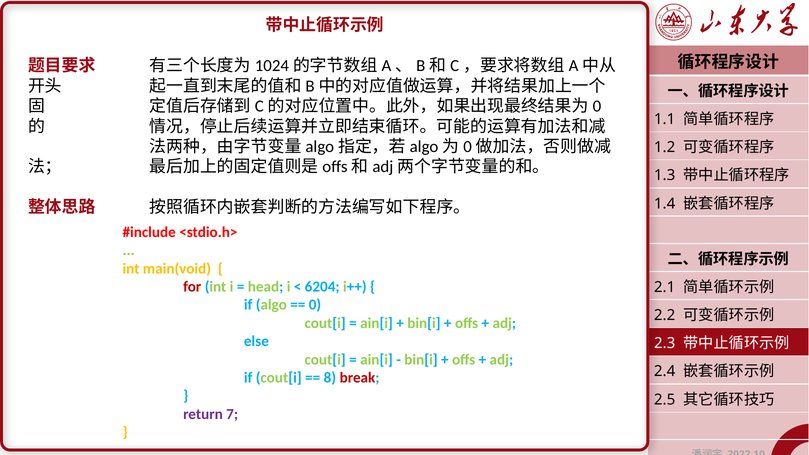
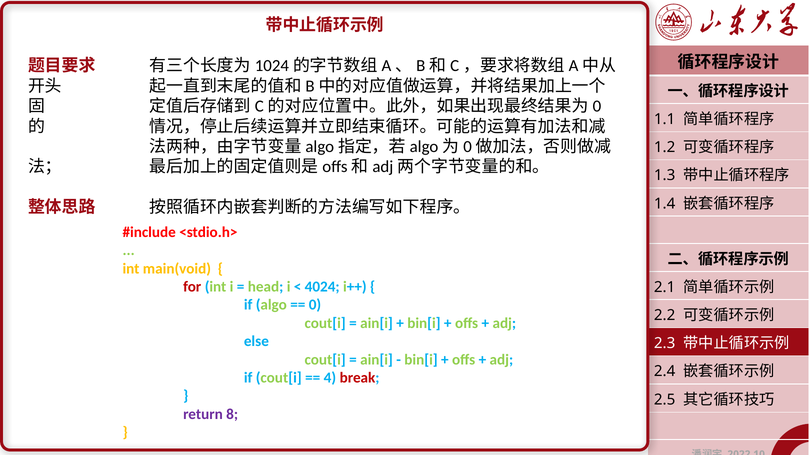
6204: 6204 -> 4024 (322, 287)
8: 8 -> 4 (330, 378)
7: 7 -> 8 (232, 414)
